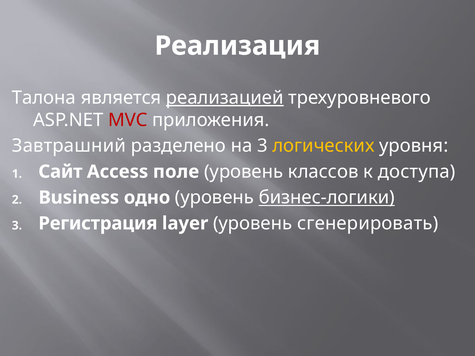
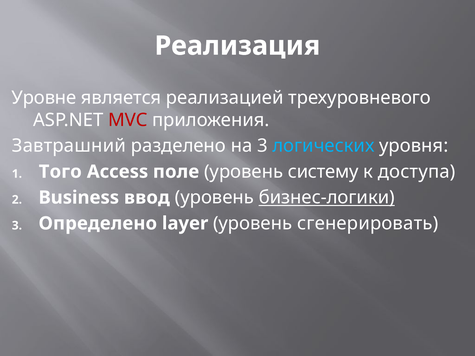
Талона: Талона -> Уровне (44, 98)
реализацией underline: present -> none (225, 98)
логических colour: yellow -> light blue (323, 146)
Сайт: Сайт -> Того (60, 172)
классов: классов -> систему (323, 172)
одно: одно -> ввод (147, 198)
Регистрация: Регистрация -> Определено (98, 224)
